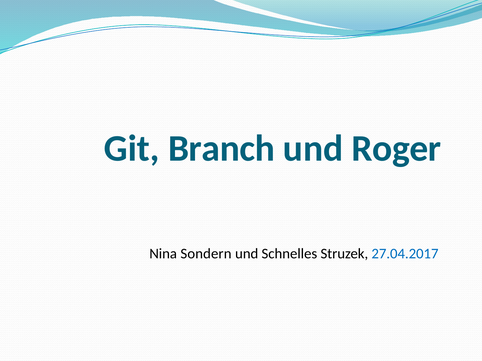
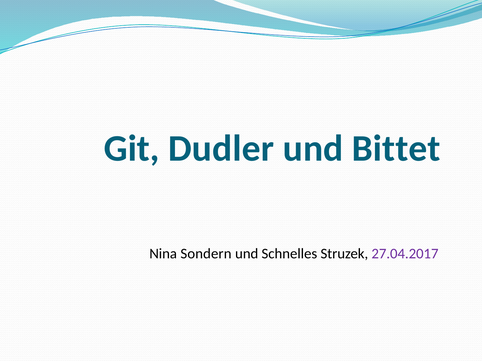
Branch: Branch -> Dudler (221, 149)
Roger: Roger -> Bittet (396, 149)
27.04.2017 colour: blue -> purple (405, 254)
